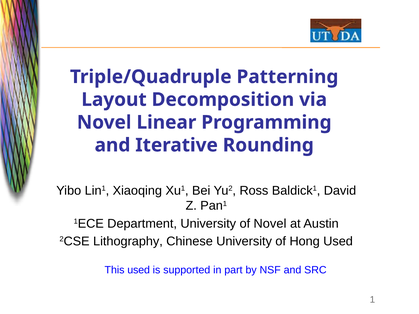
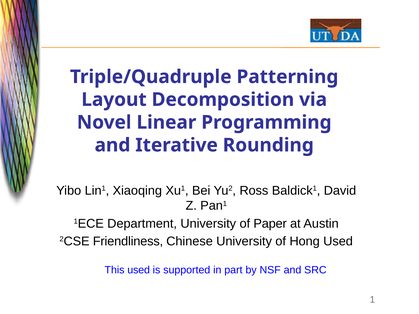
of Novel: Novel -> Paper (270, 224)
Lithography: Lithography -> Friendliness (128, 241)
